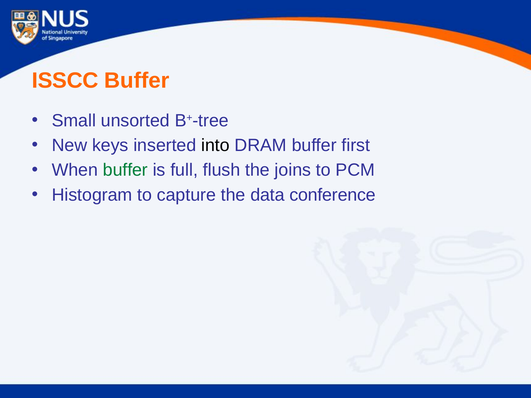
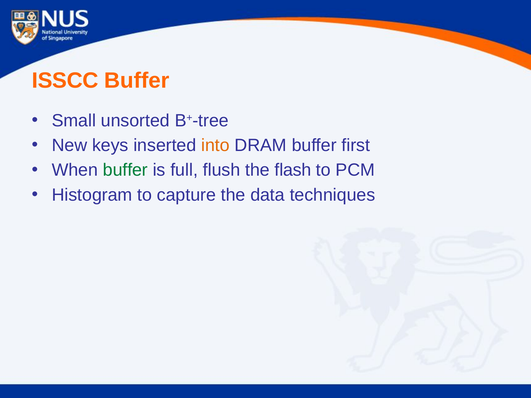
into colour: black -> orange (215, 145)
joins: joins -> flash (293, 170)
conference: conference -> techniques (332, 195)
